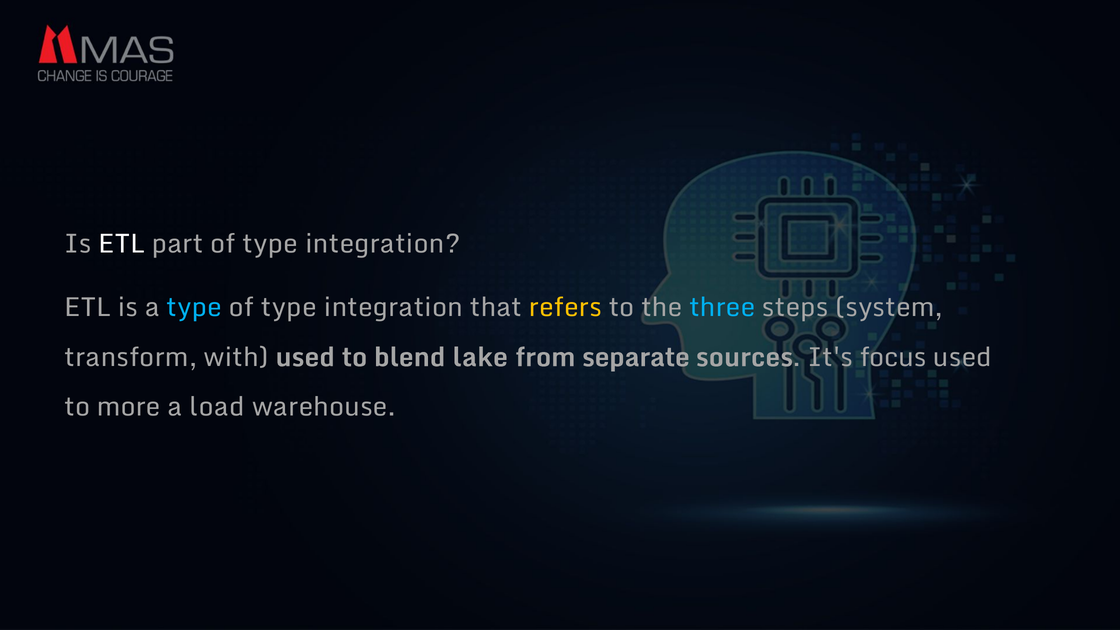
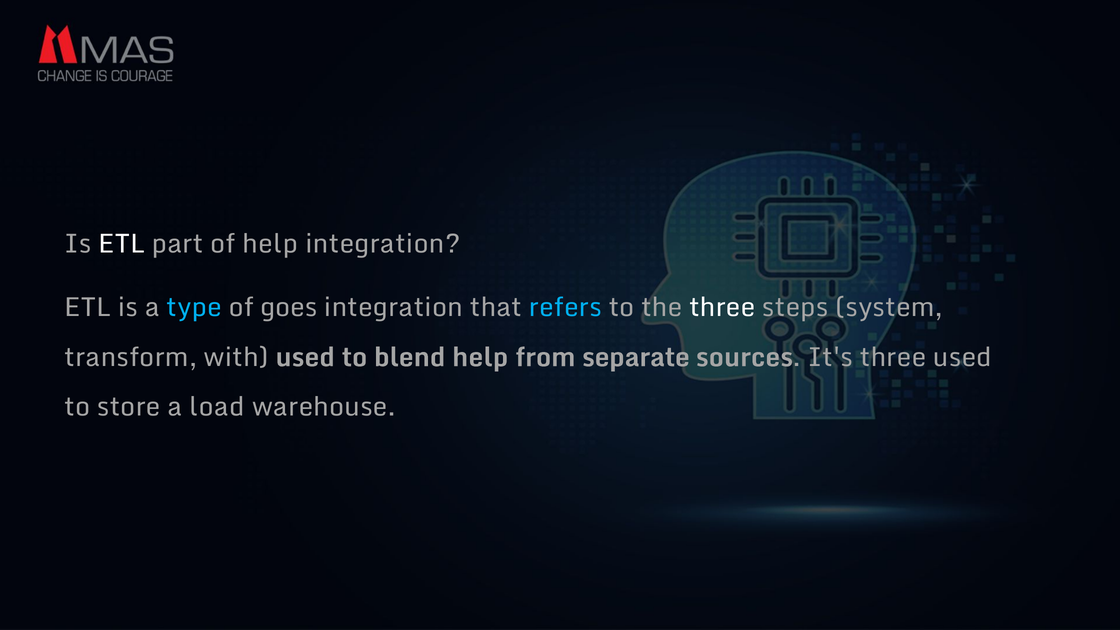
part of type: type -> help (270, 244)
type: type -> goes (289, 308)
refers colour: yellow -> light blue (565, 308)
three colour: light blue -> white (722, 308)
blend lake: lake -> help (480, 357)
It's focus: focus -> three (893, 357)
more: more -> store (129, 407)
